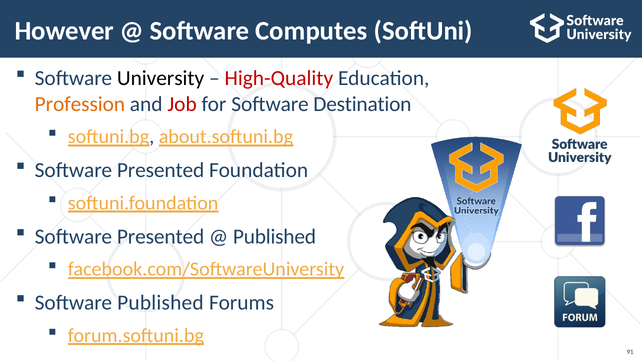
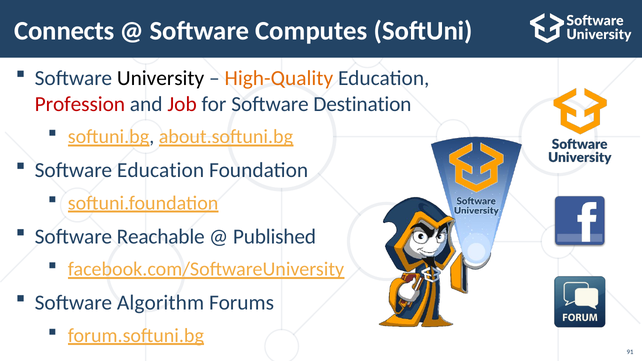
However: However -> Connects (64, 31)
High-Quality colour: red -> orange (279, 78)
Profession colour: orange -> red (80, 104)
Presented: Presented -> Education (161, 170)
Presented: Presented -> Reachable (161, 237)
Software Published: Published -> Algorithm (161, 303)
